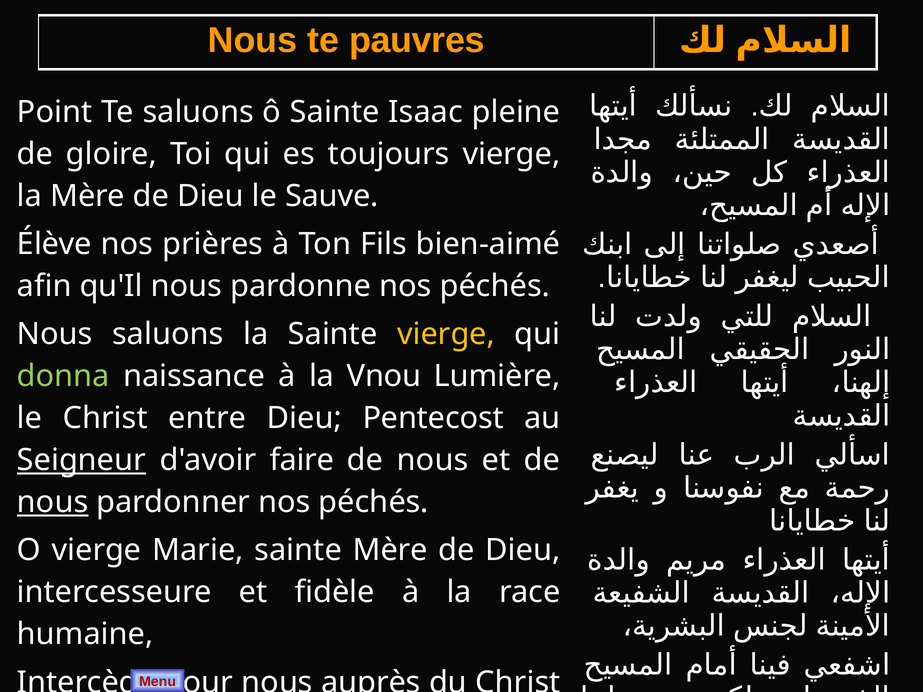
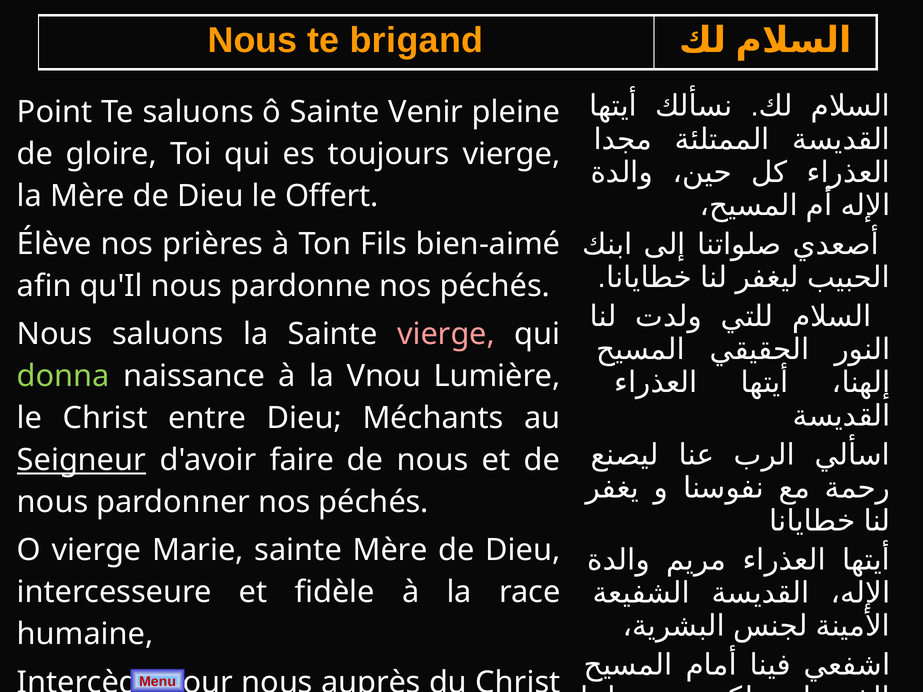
pauvres: pauvres -> brigand (417, 41)
Isaac: Isaac -> Venir (426, 112)
Sauve: Sauve -> Offert (332, 196)
vierge colour: yellow -> pink (446, 334)
Pentecost: Pentecost -> Méchants (433, 418)
nous underline: present -> none (53, 502)
